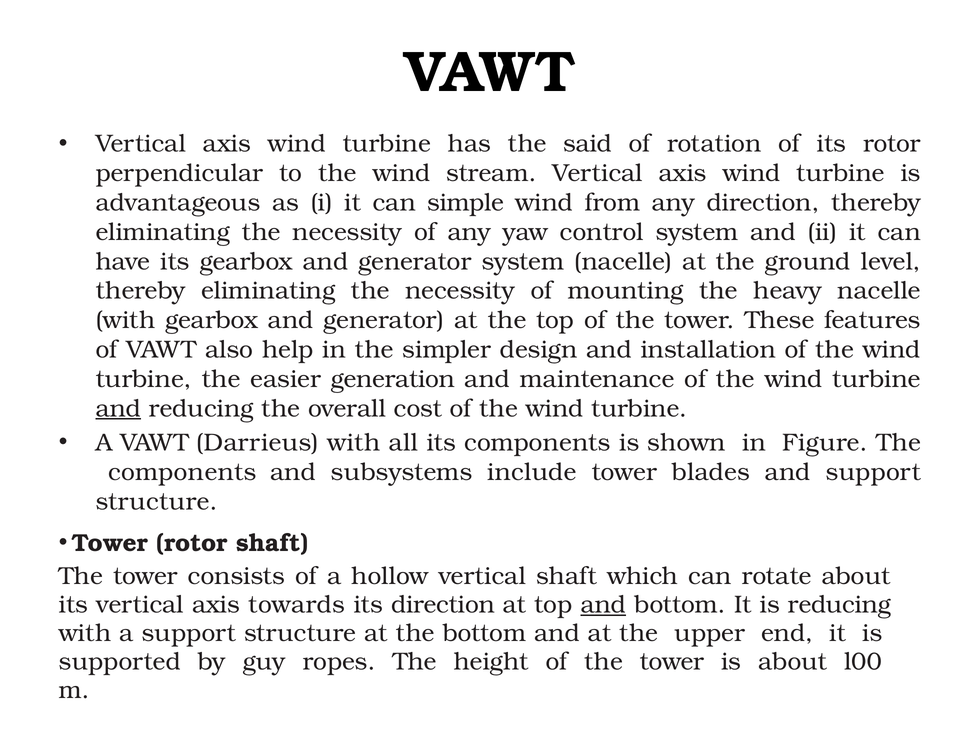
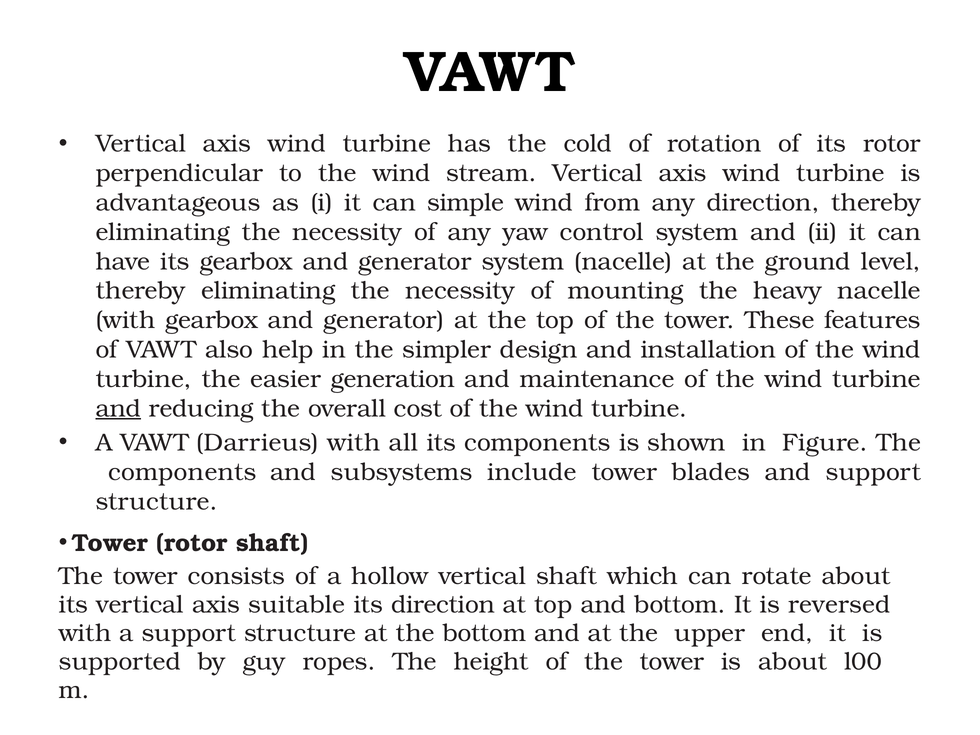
said: said -> cold (588, 144)
towards: towards -> suitable (297, 605)
and underline: present -> none (603, 605)
is reducing: reducing -> reversed (839, 605)
